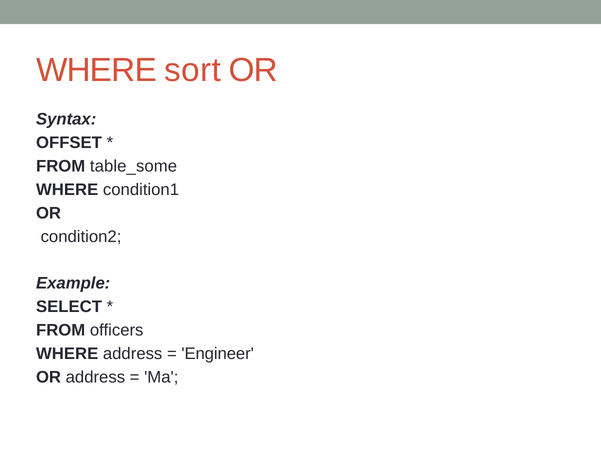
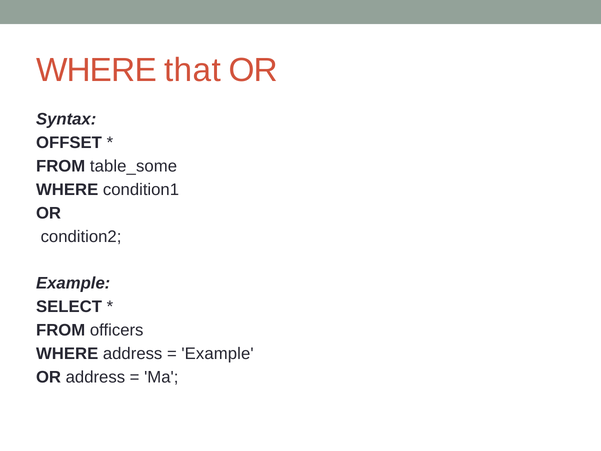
sort: sort -> that (193, 70)
Engineer: Engineer -> Example (218, 353)
